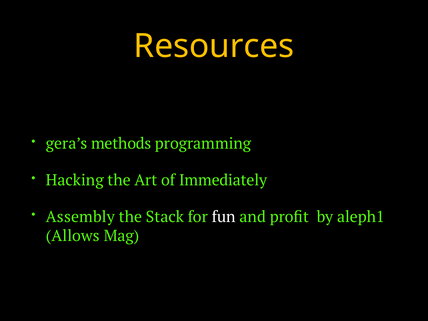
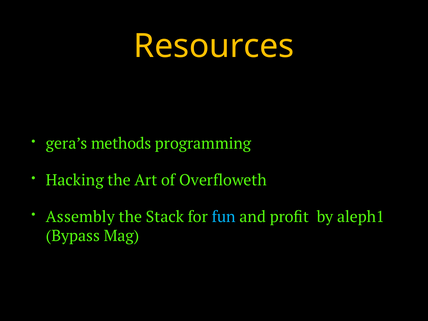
Immediately: Immediately -> Overfloweth (223, 180)
fun colour: white -> light blue (224, 217)
Allows: Allows -> Bypass (73, 236)
